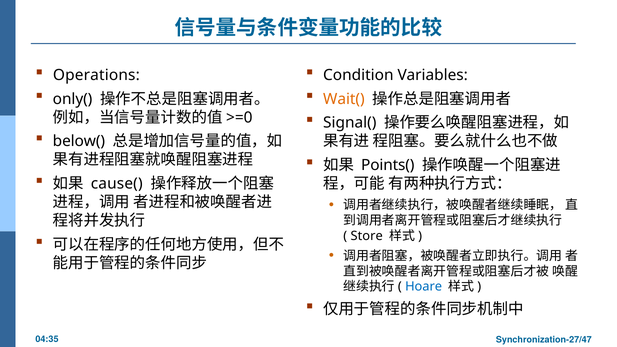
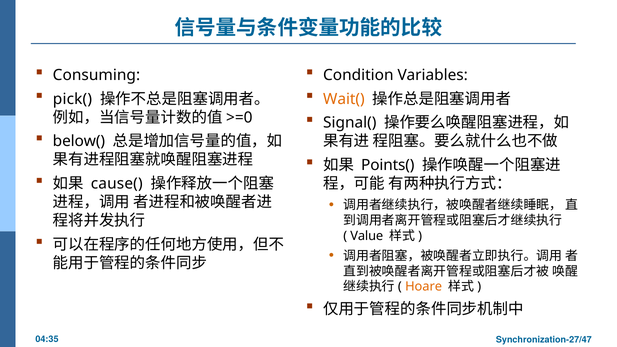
Operations: Operations -> Consuming (96, 75)
only(: only( -> pick( (72, 99)
Store: Store -> Value (367, 236)
Hoare colour: blue -> orange (424, 287)
